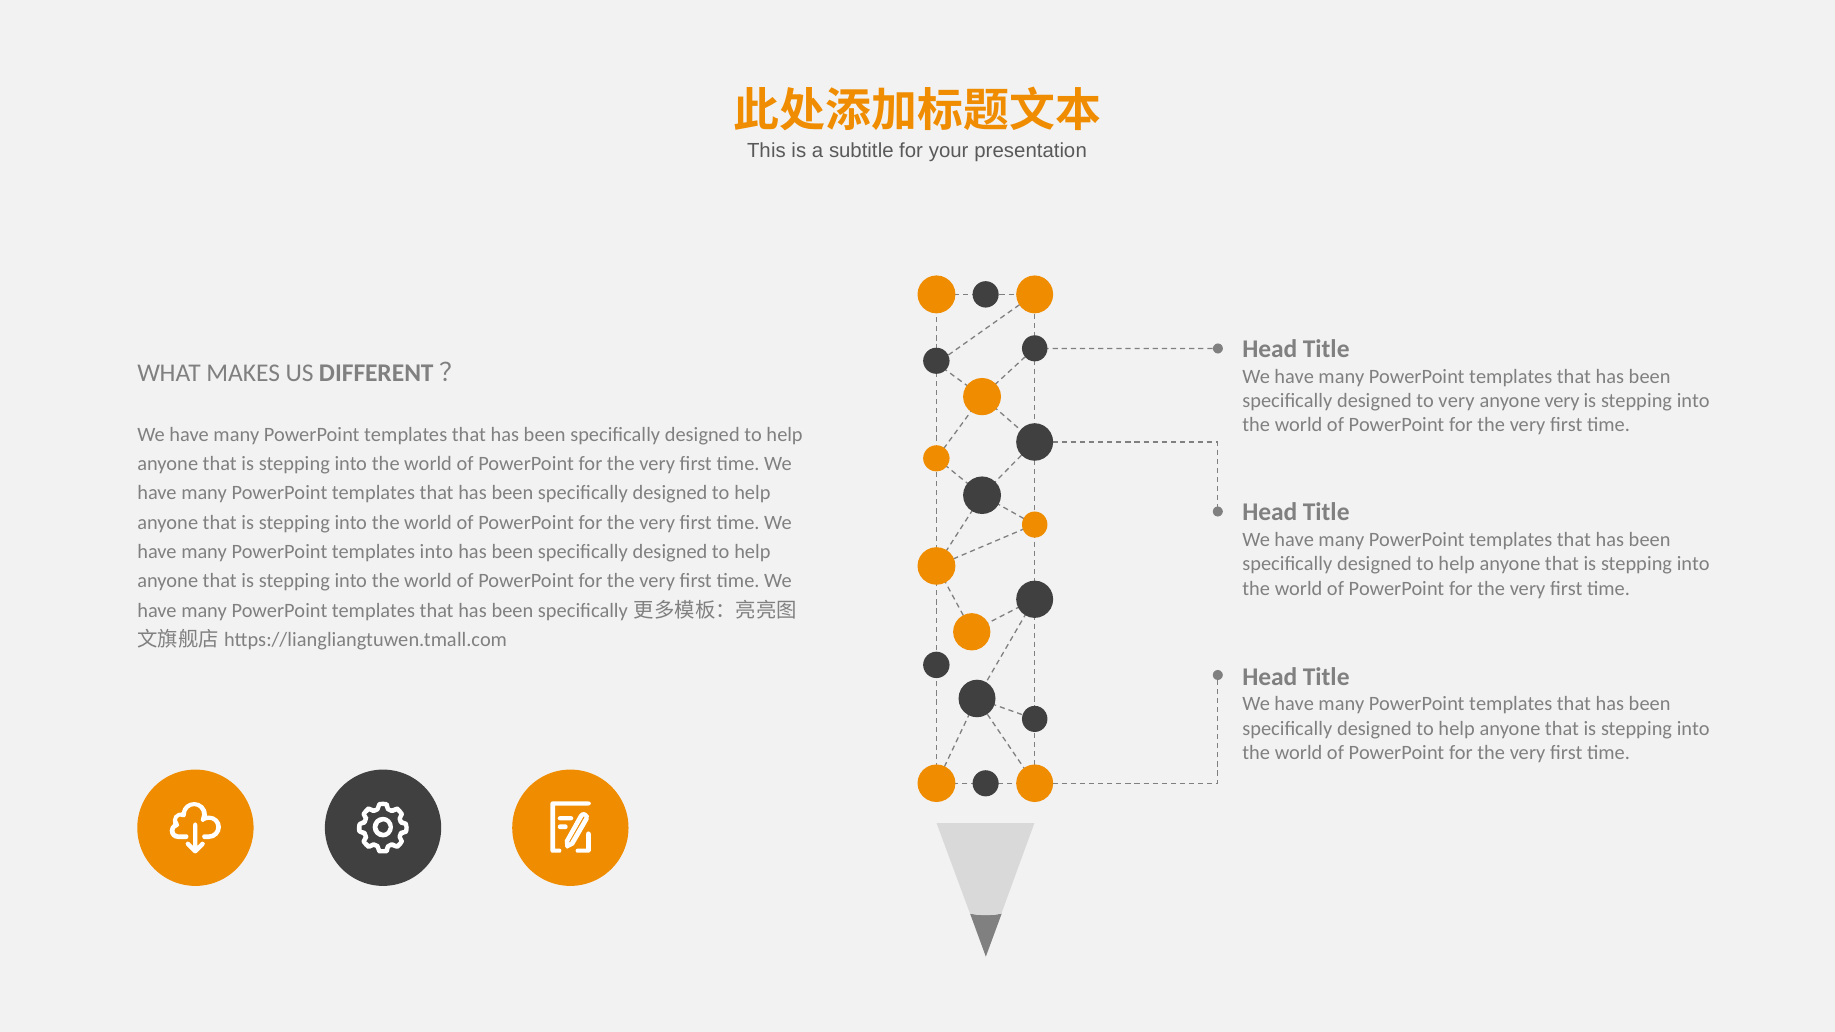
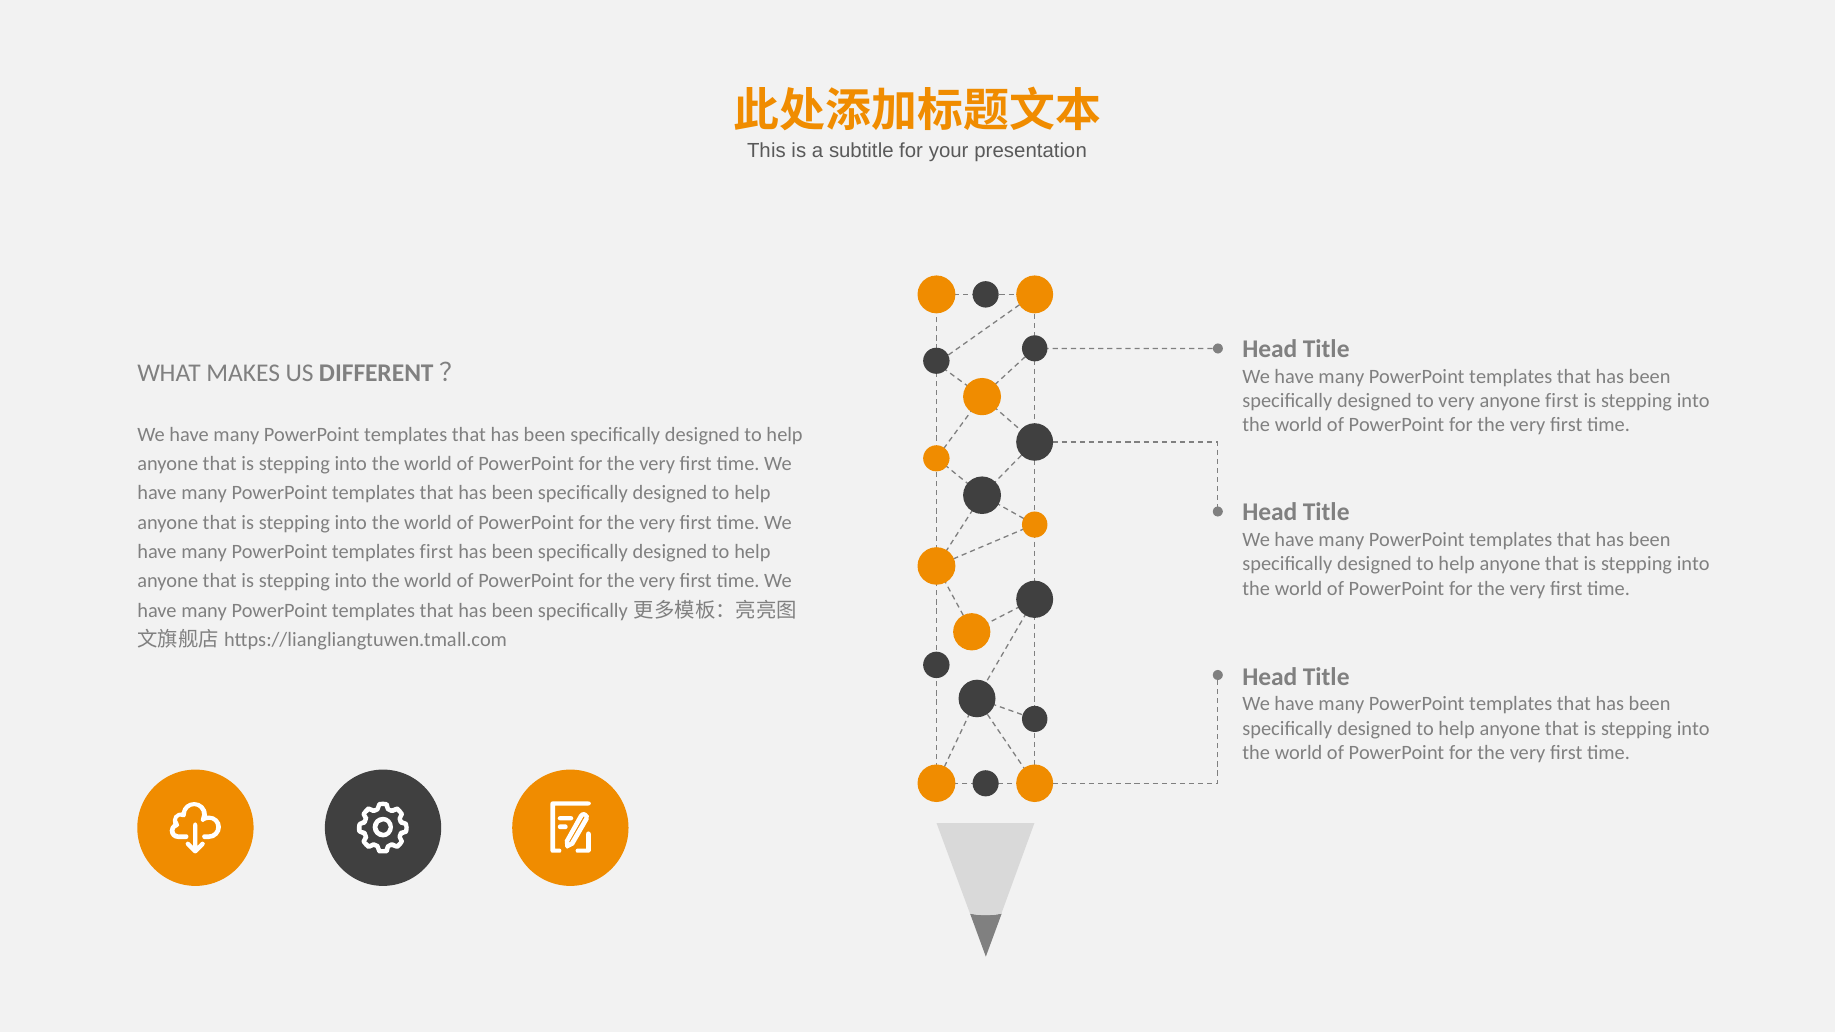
anyone very: very -> first (1562, 401)
templates into: into -> first (436, 552)
